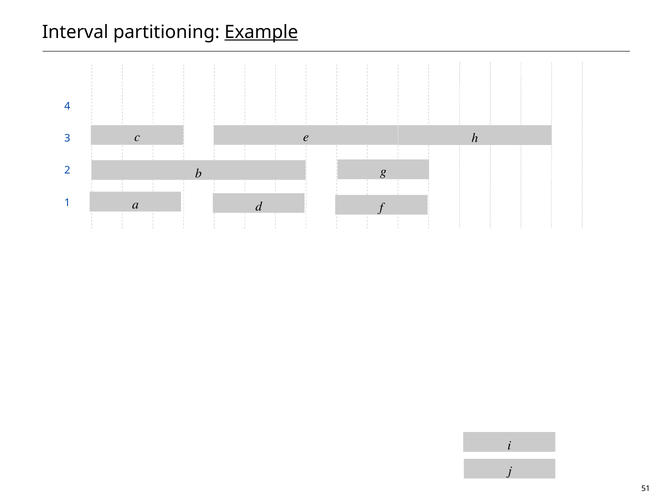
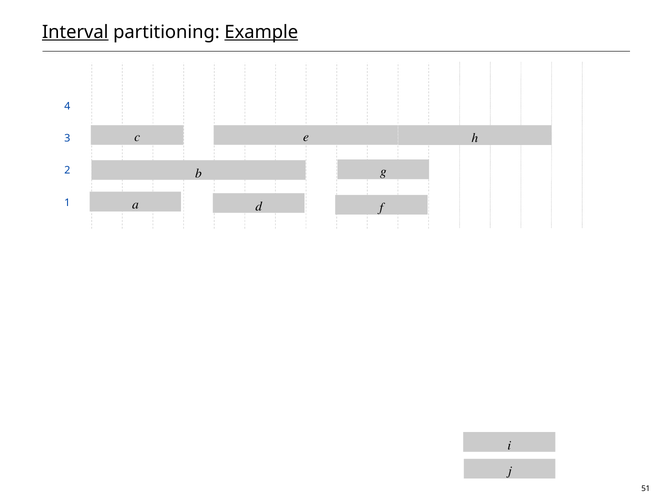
Interval underline: none -> present (75, 32)
